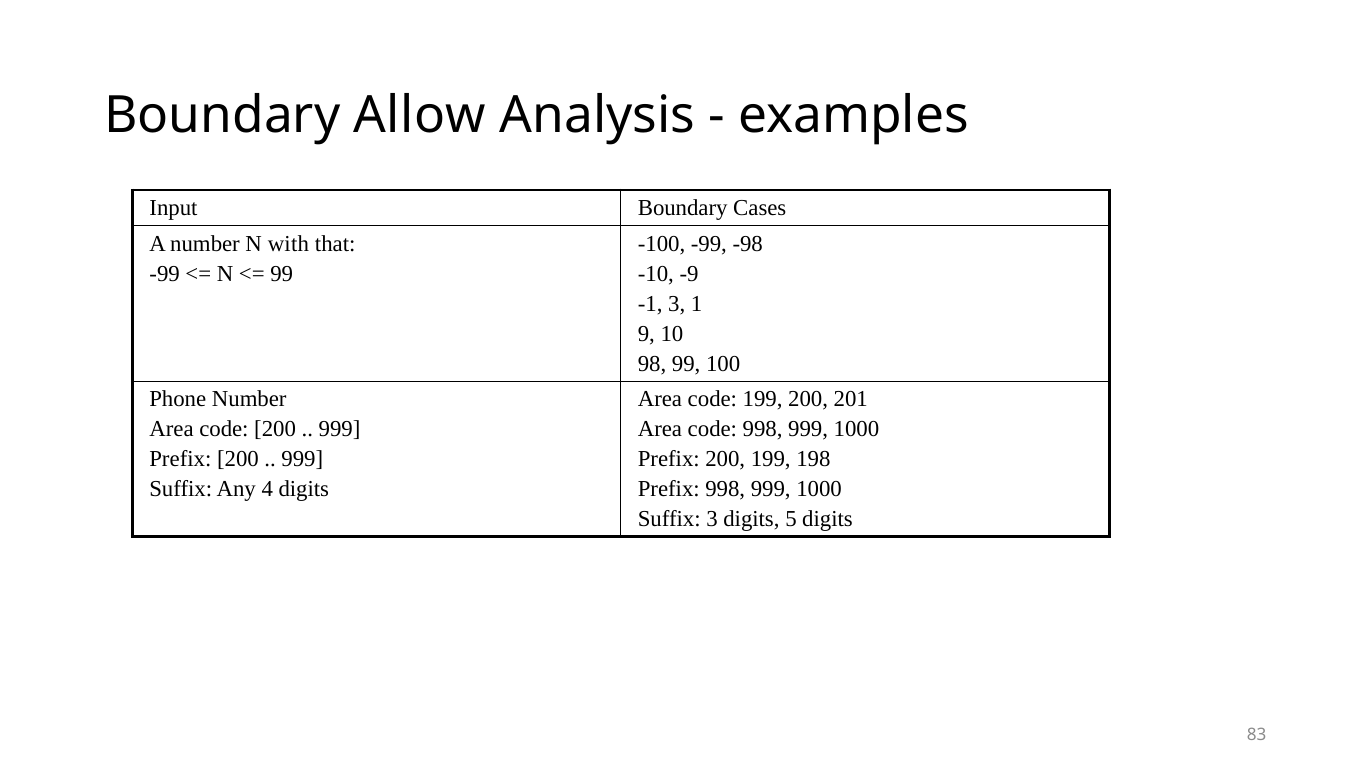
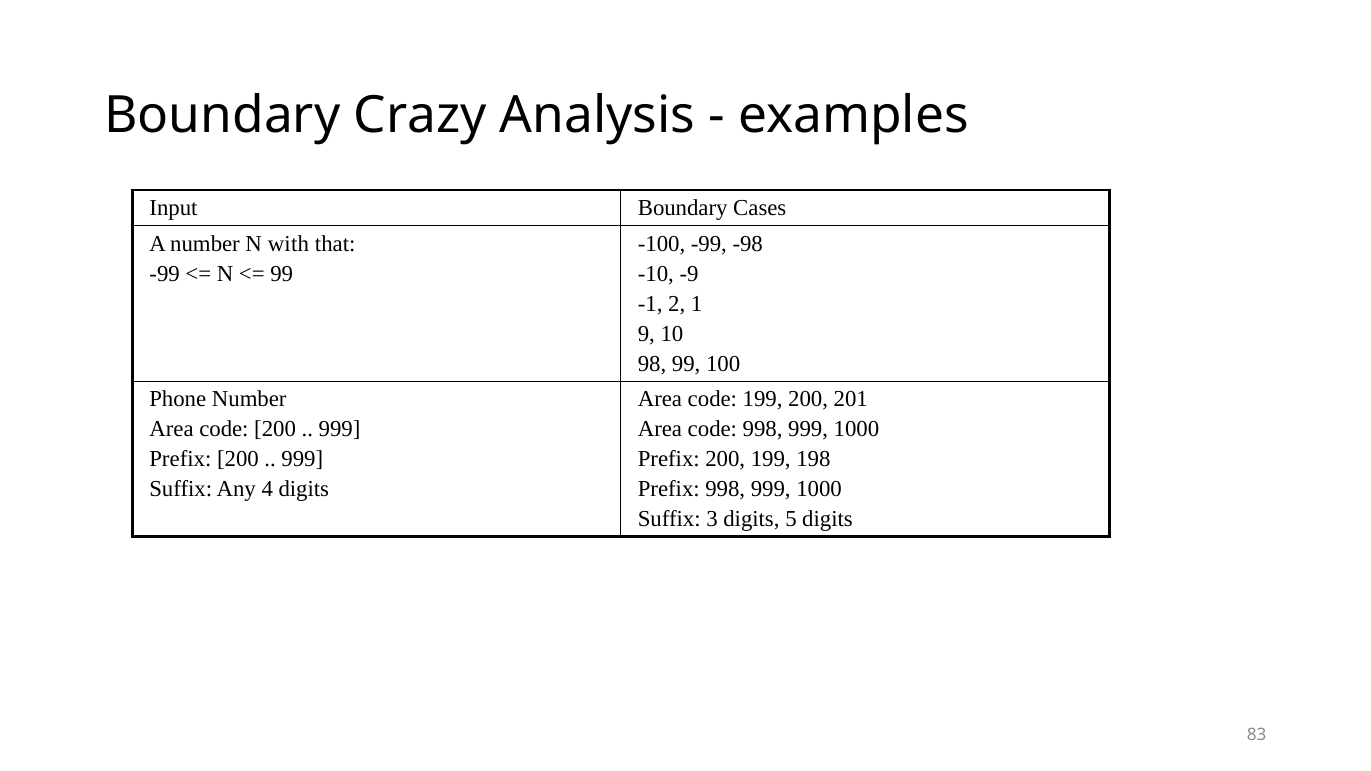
Allow: Allow -> Crazy (420, 115)
-1 3: 3 -> 2 (677, 304)
